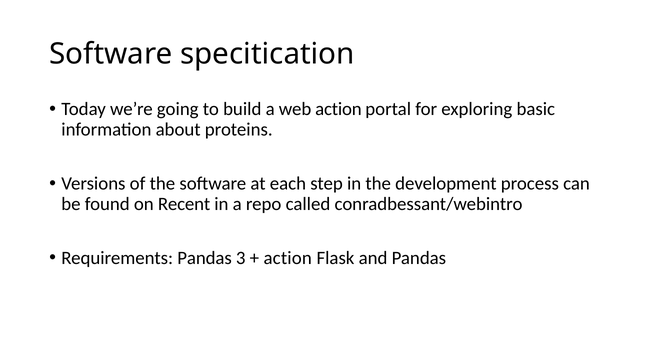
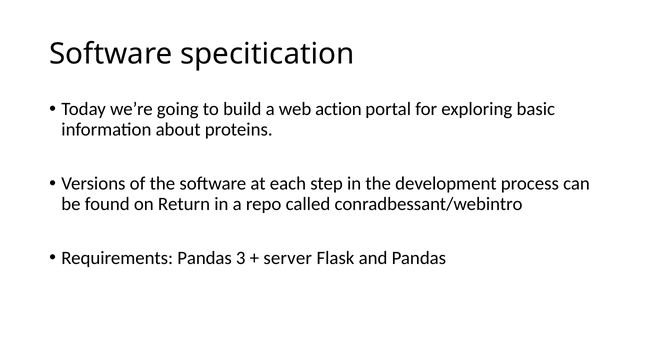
Recent: Recent -> Return (184, 204)
action: action -> server (288, 258)
